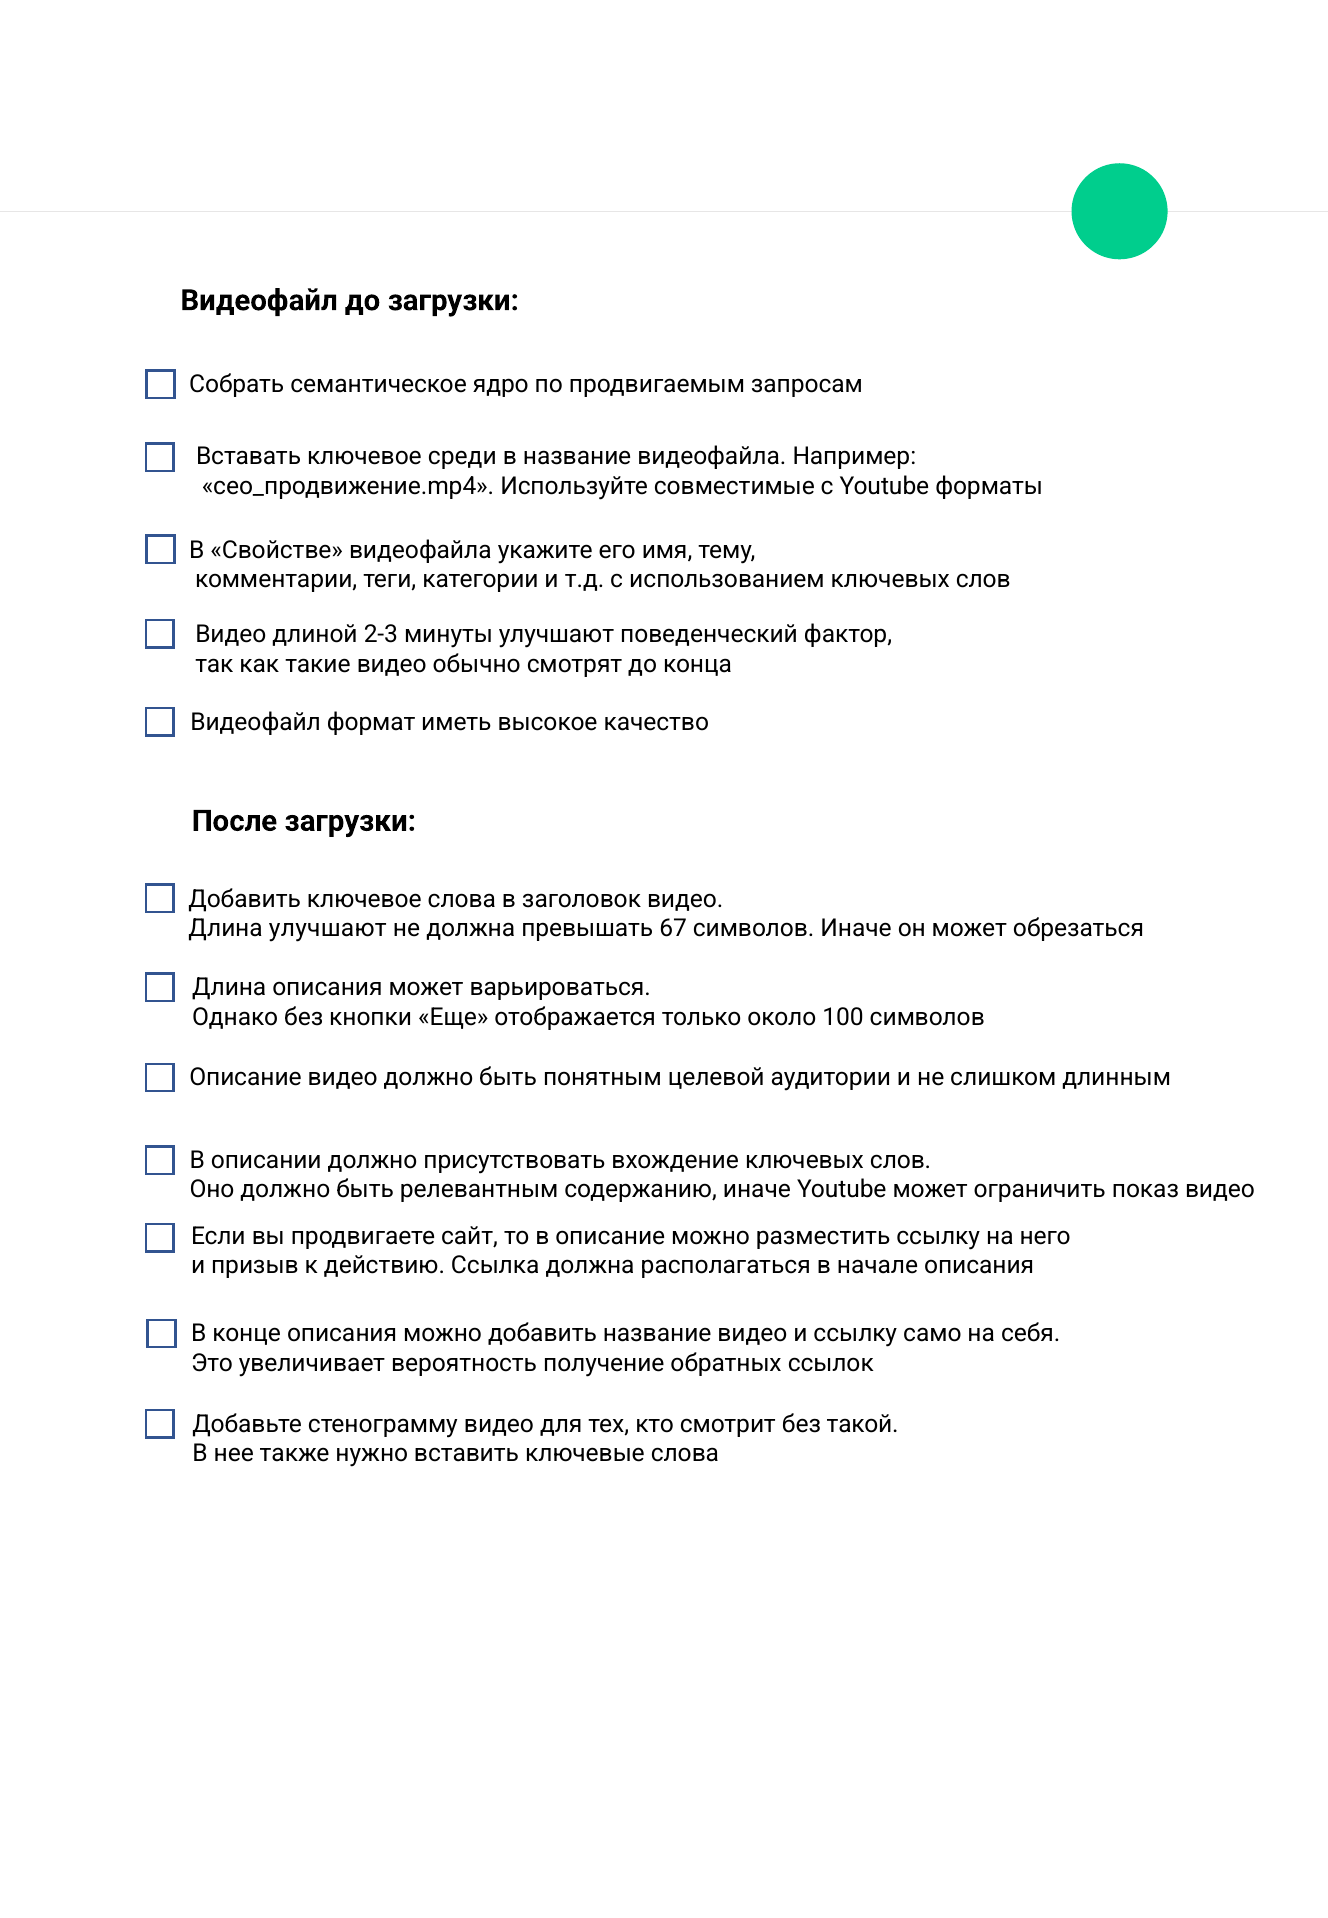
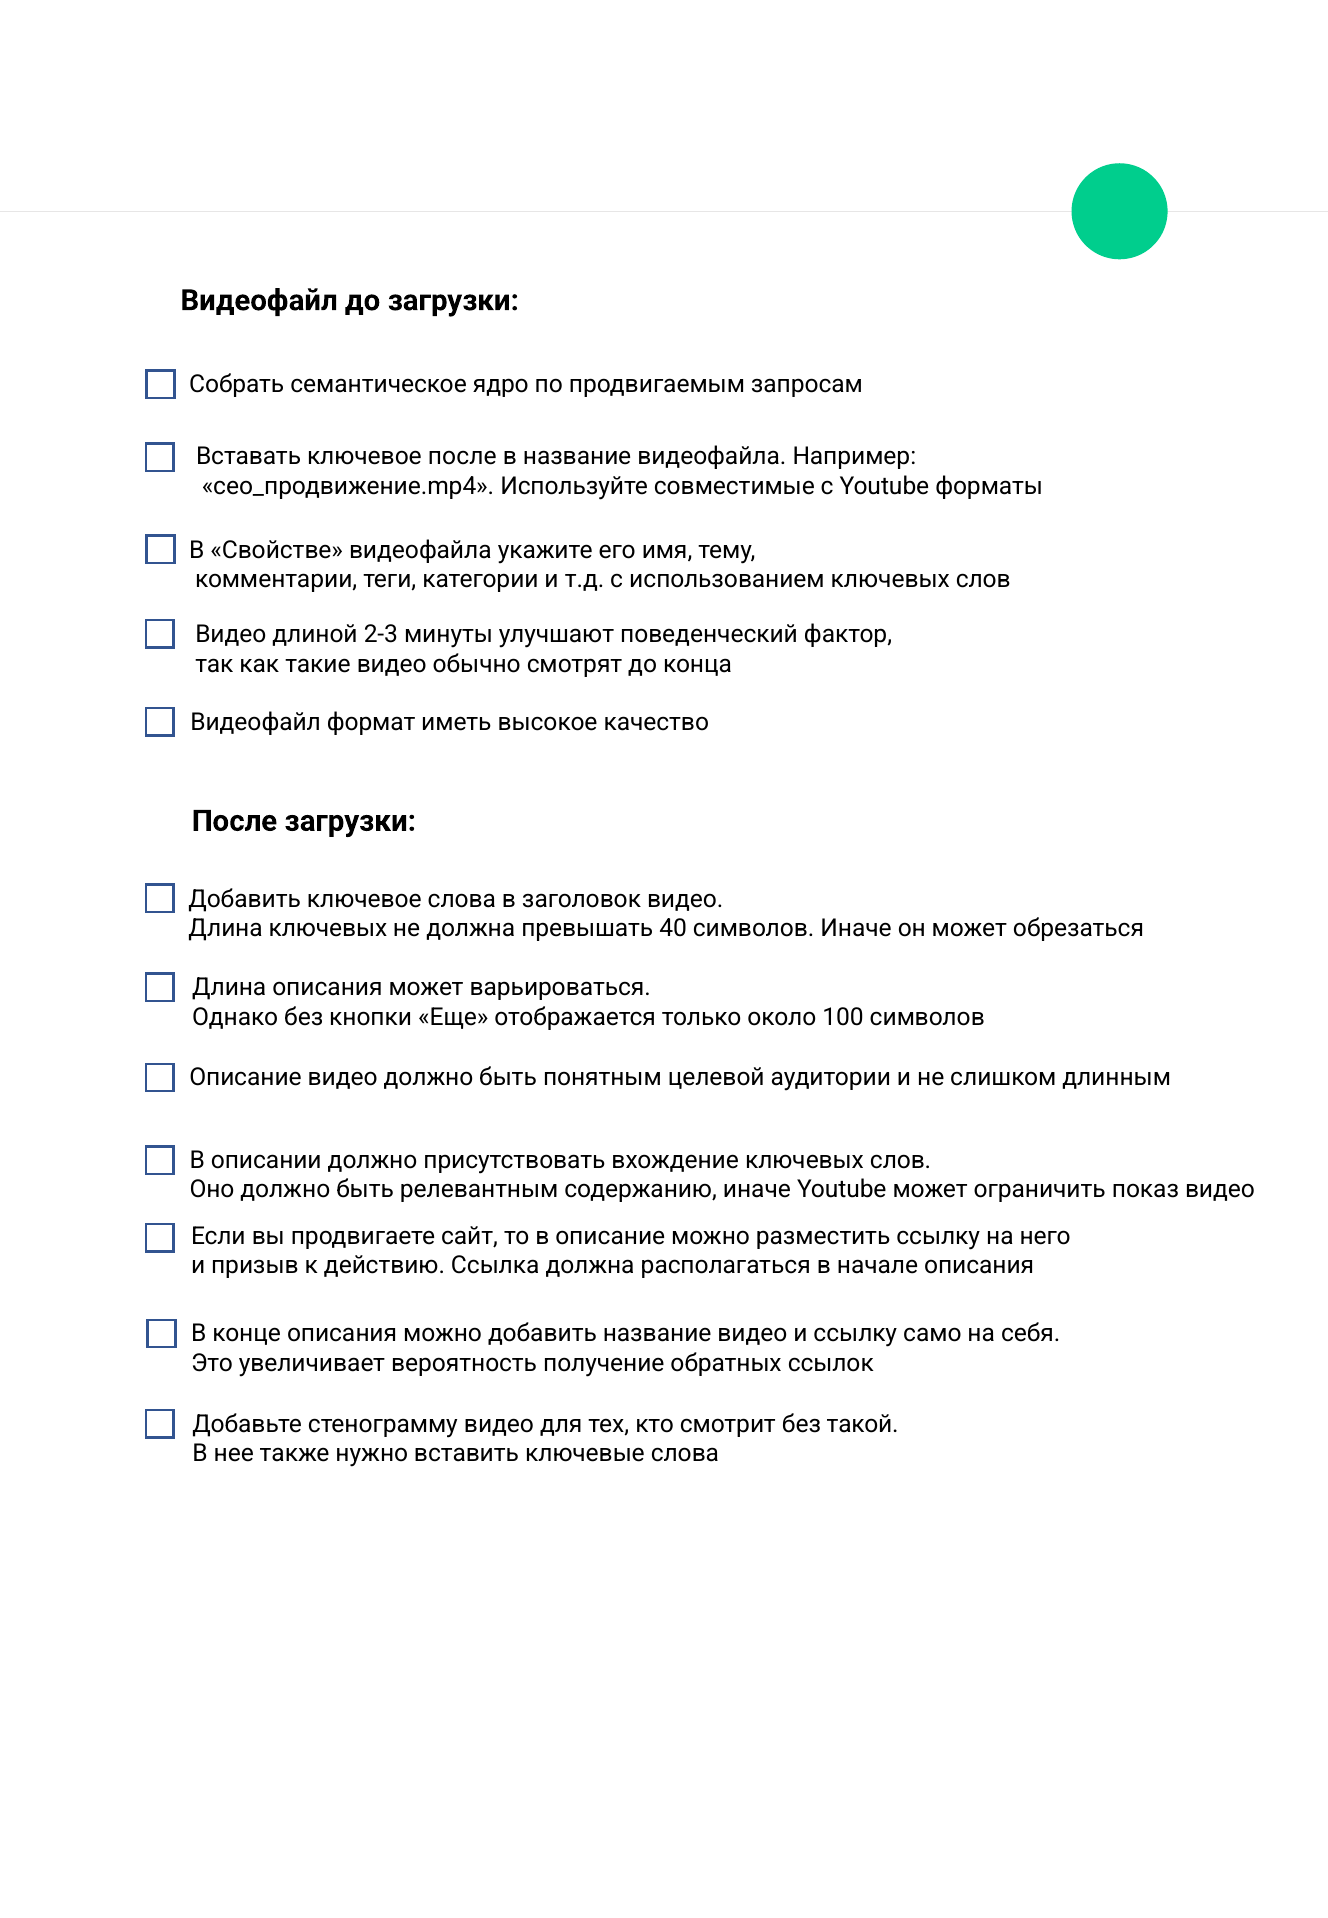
ключевое среди: среди -> после (462, 457)
Длина улучшают: улучшают -> ключевых (328, 929)
67: 67 -> 40 (673, 929)
